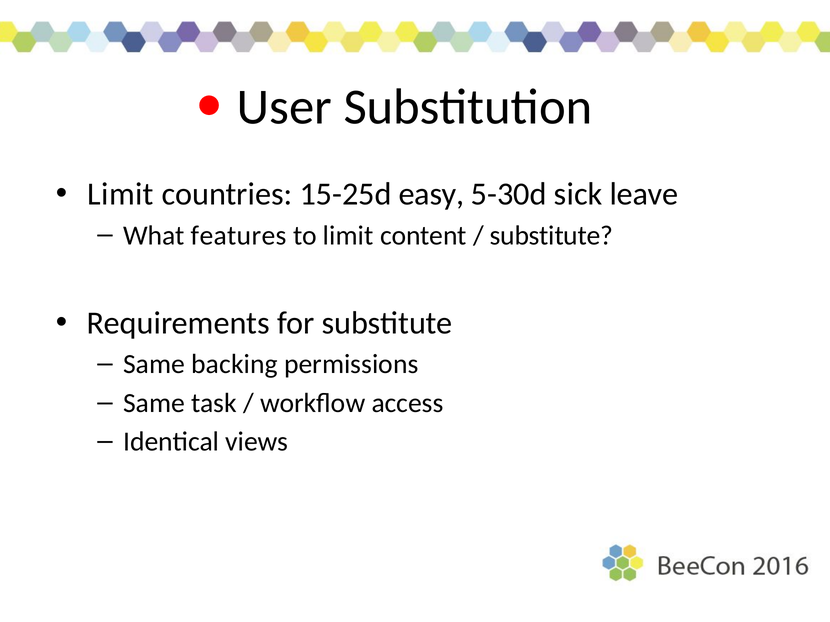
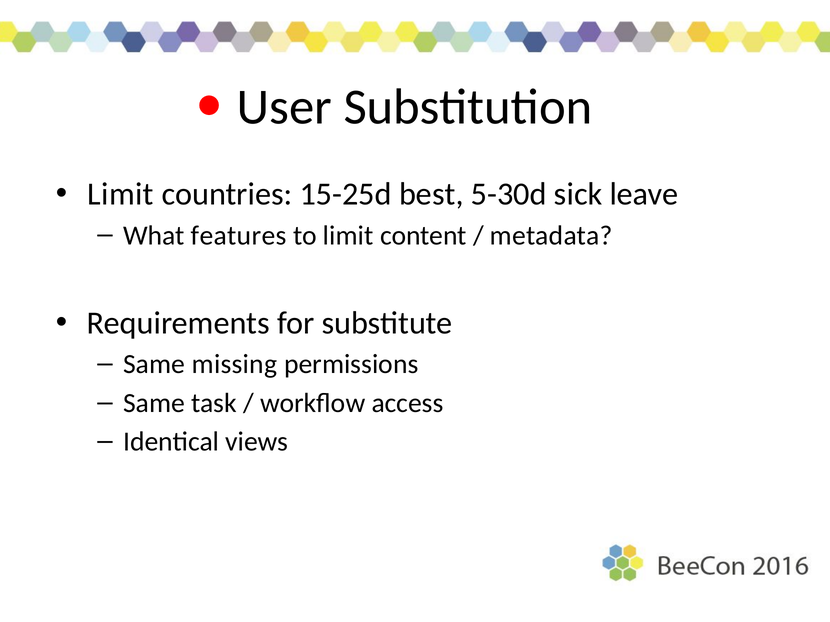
easy: easy -> best (431, 194)
substitute: substitute -> metadata (551, 236)
backing: backing -> missing (234, 365)
